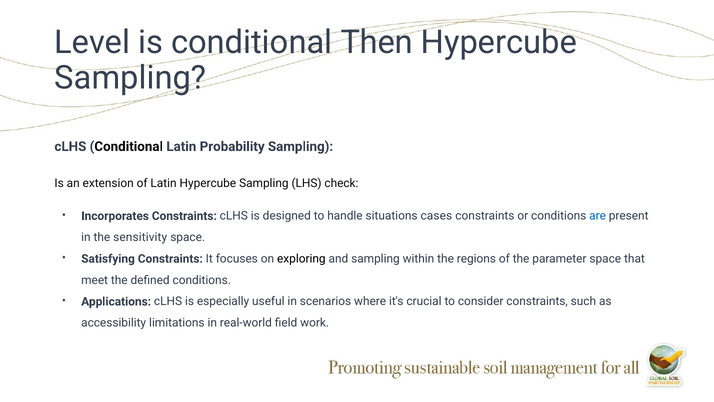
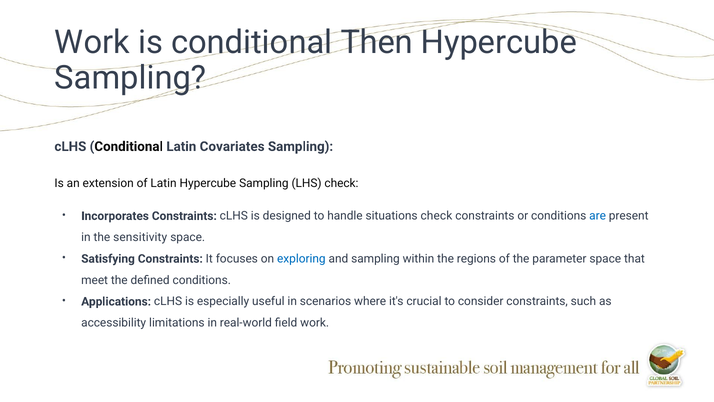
Level: Level -> Work (92, 42)
Probability: Probability -> Covariates (232, 146)
situations cases: cases -> check (436, 216)
exploring colour: black -> blue (301, 259)
